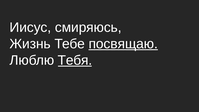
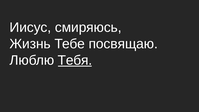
посвящаю underline: present -> none (123, 44)
